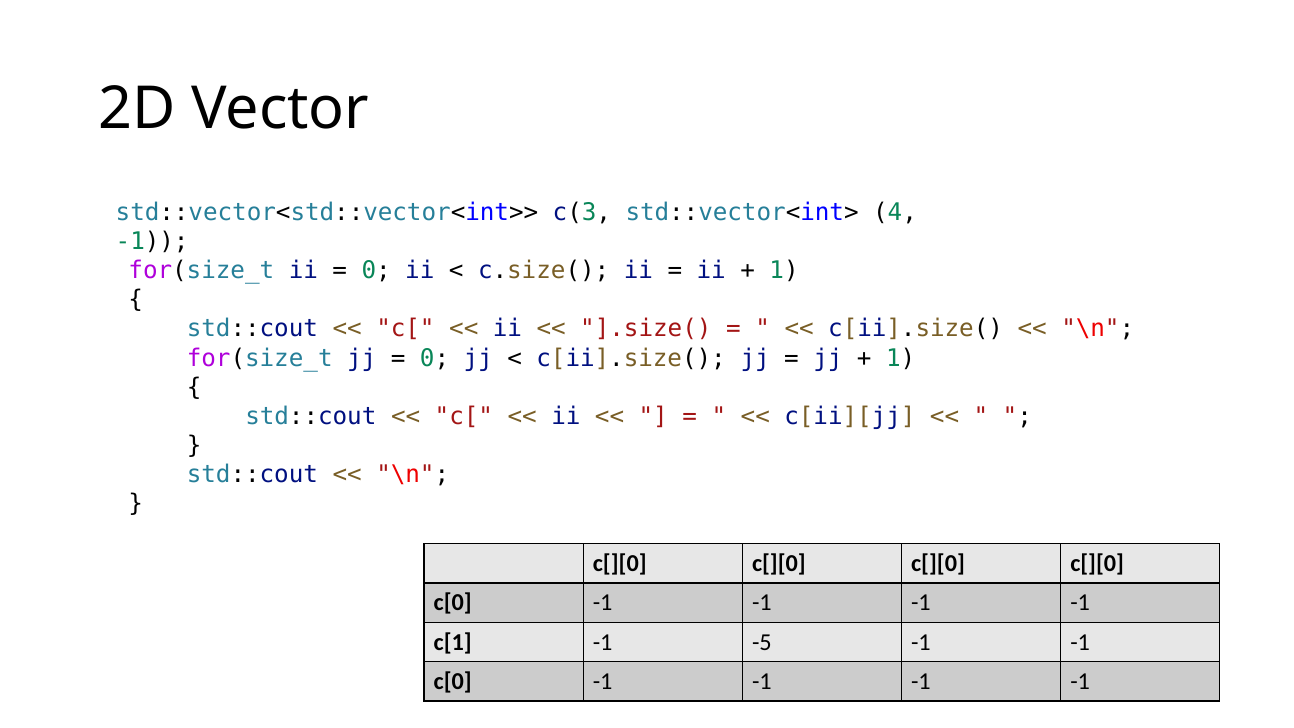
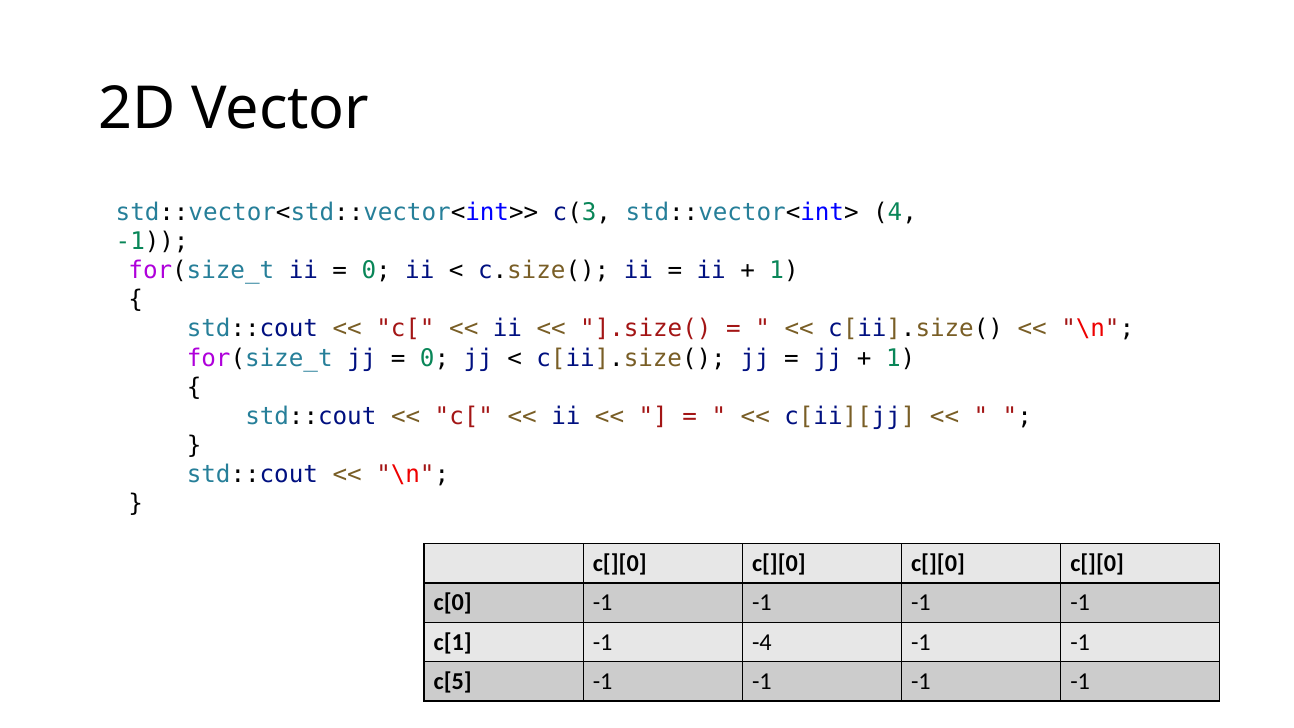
-5: -5 -> -4 (762, 642)
c[0: c[0 -> c[5 (453, 682)
